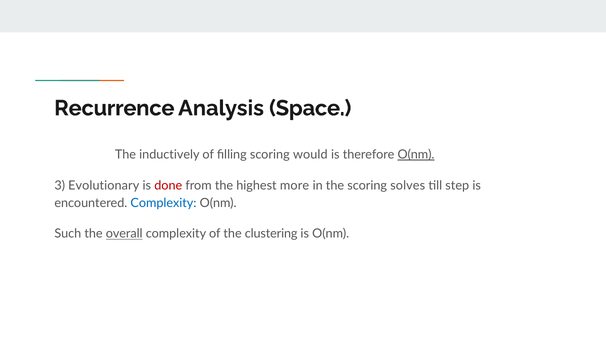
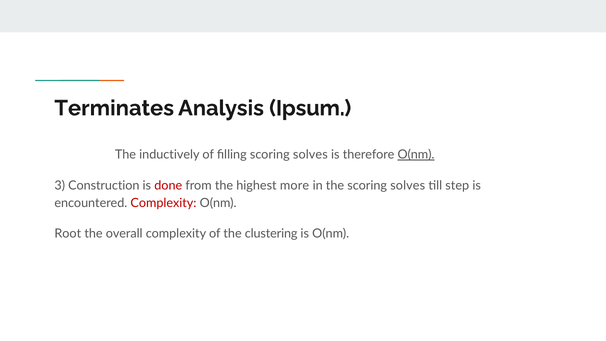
Recurrence: Recurrence -> Terminates (114, 108)
Space: Space -> Ipsum (310, 108)
filling scoring would: would -> solves (310, 155)
Evolutionary: Evolutionary -> Construction (104, 185)
Complexity colour: blue -> red (163, 203)
Such: Such -> Root (68, 234)
overall underline: present -> none (124, 234)
